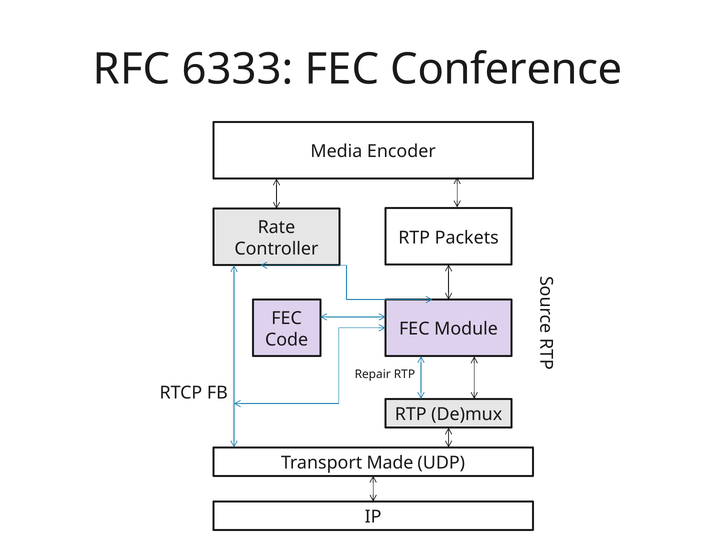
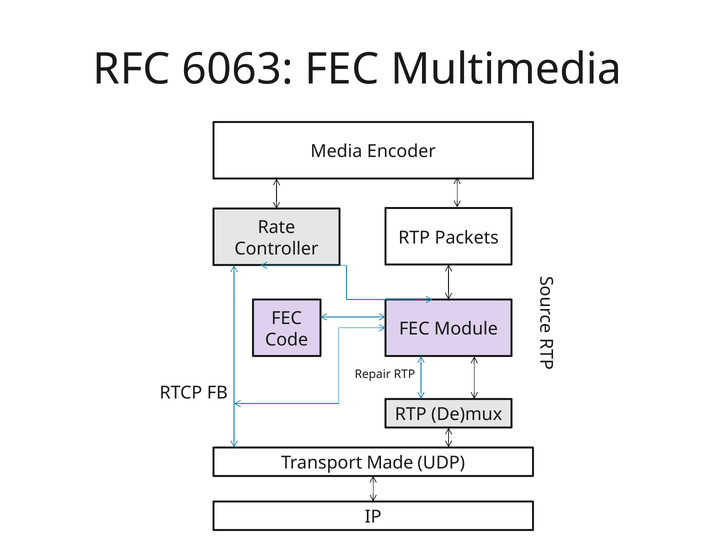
6333: 6333 -> 6063 (237, 69)
Conference: Conference -> Multimedia (506, 69)
